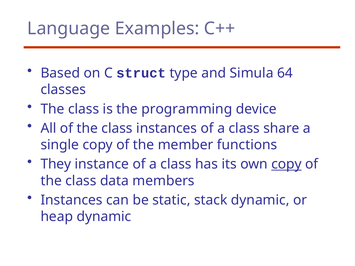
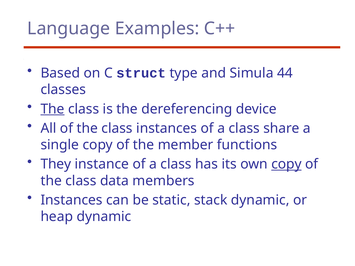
64: 64 -> 44 (285, 73)
The underline: none -> present (53, 109)
programming: programming -> dereferencing (187, 109)
